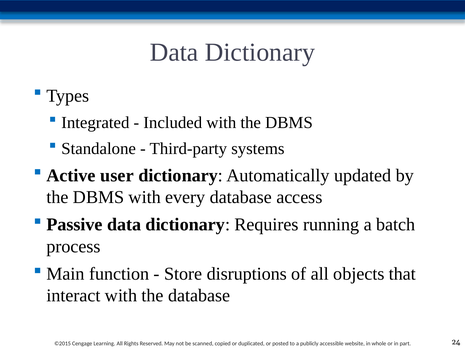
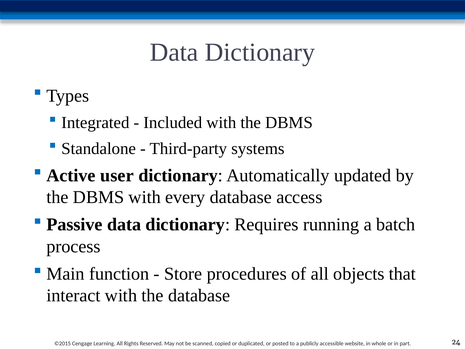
disruptions: disruptions -> procedures (247, 274)
